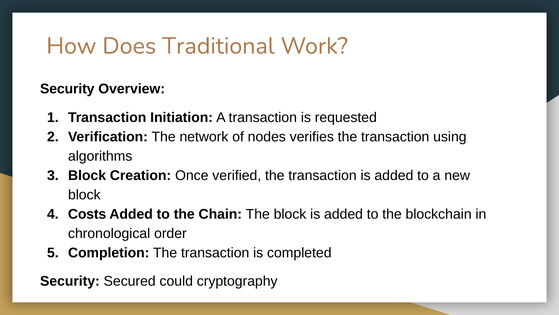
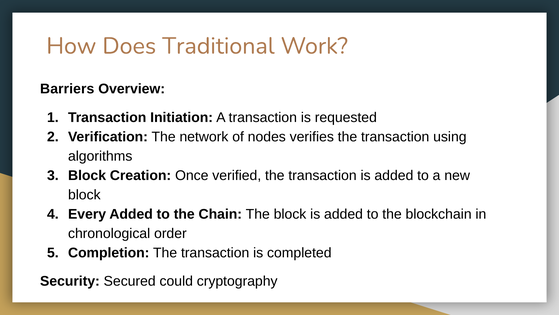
Security: Security -> Barriers (67, 89)
Costs: Costs -> Every (87, 214)
